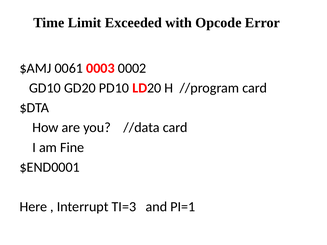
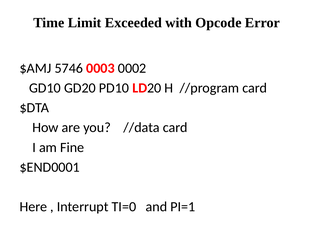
0061: 0061 -> 5746 (69, 68)
TI=3: TI=3 -> TI=0 (124, 207)
